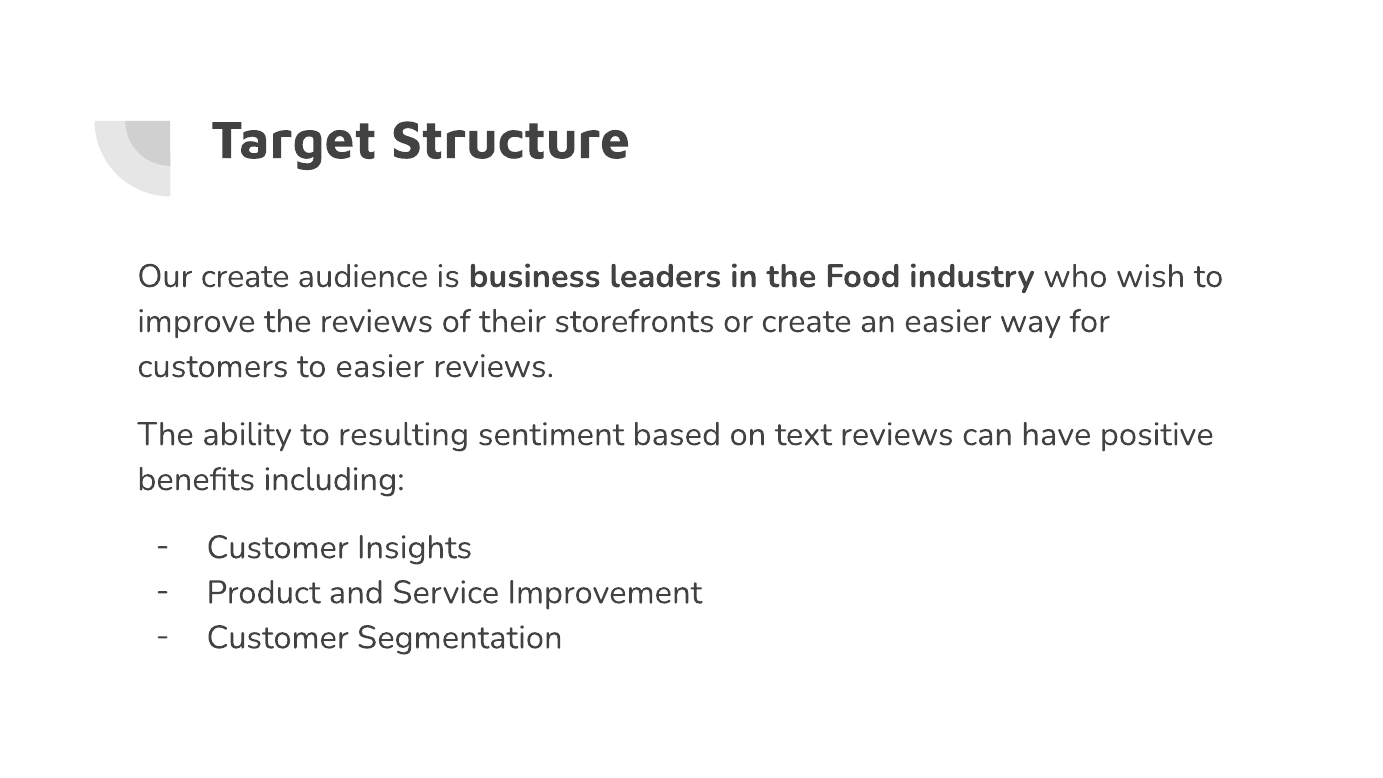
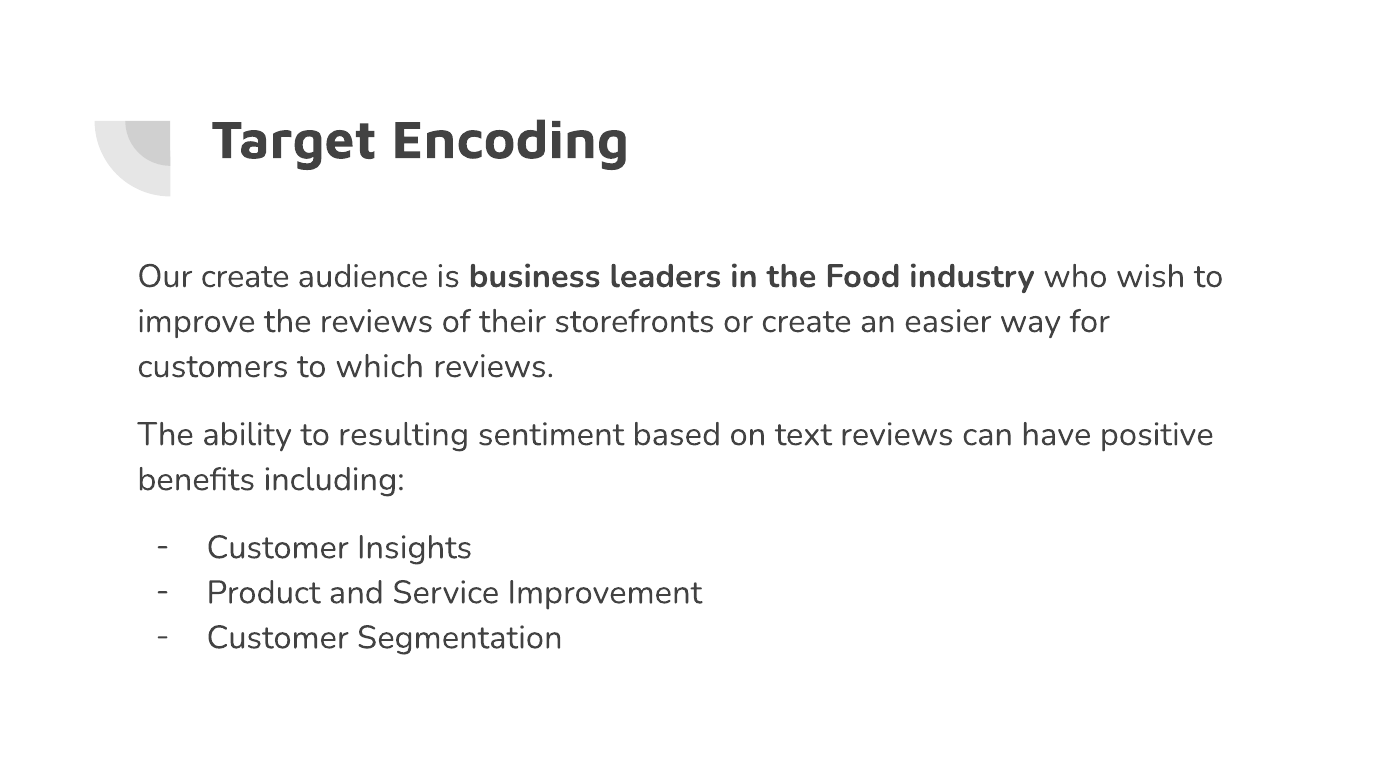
Structure: Structure -> Encoding (510, 140)
to easier: easier -> which (380, 366)
